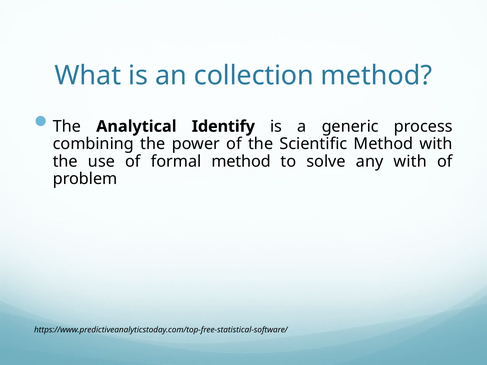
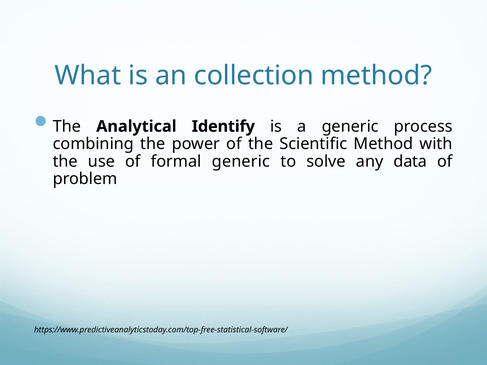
formal method: method -> generic (241, 162)
any with: with -> data (410, 162)
